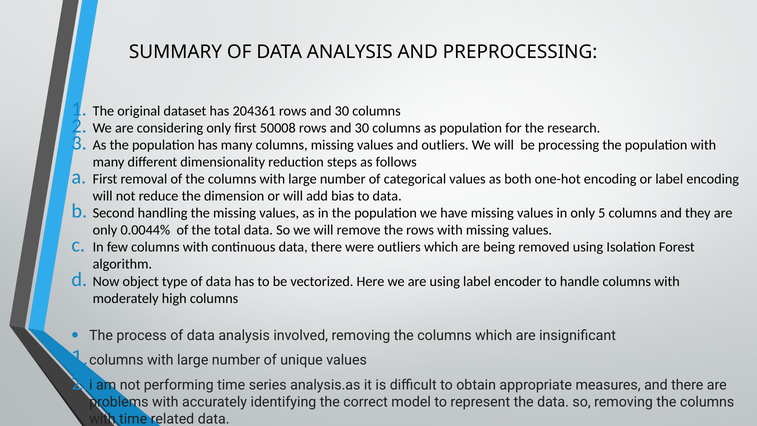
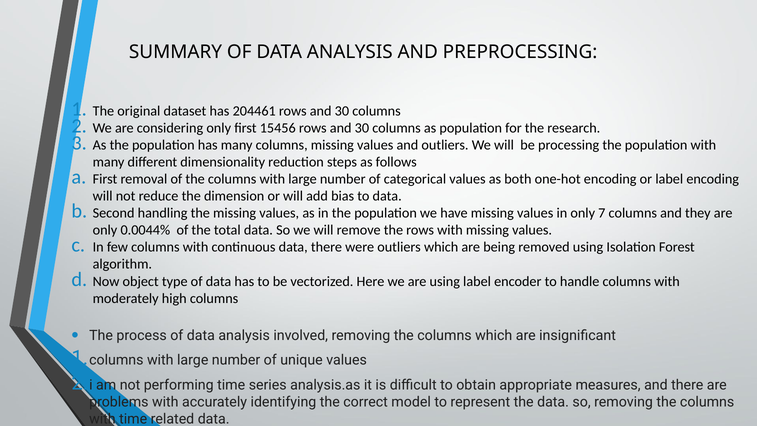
204361: 204361 -> 204461 (254, 111)
50008: 50008 -> 15456 (278, 128)
5: 5 -> 7 (602, 213)
